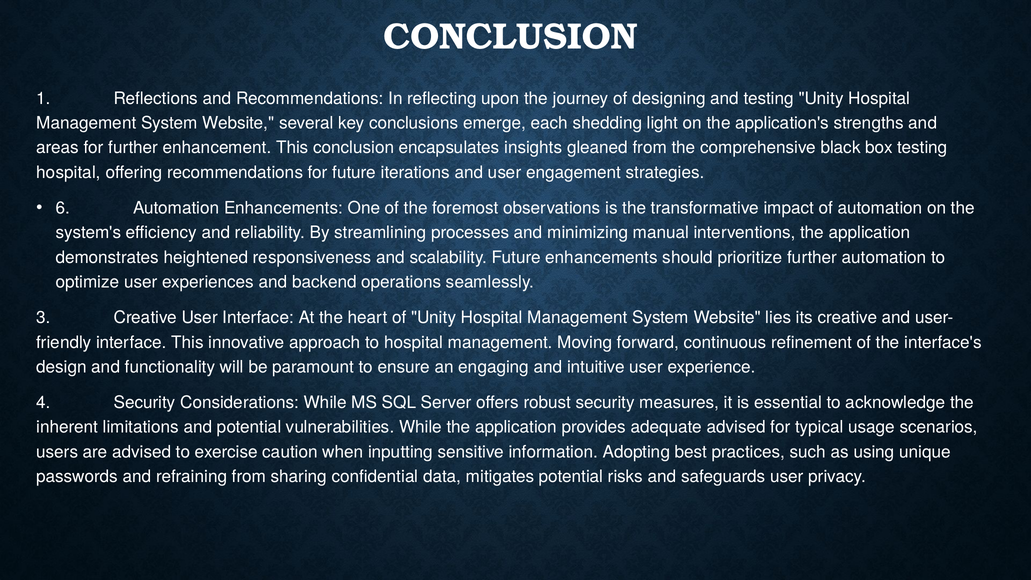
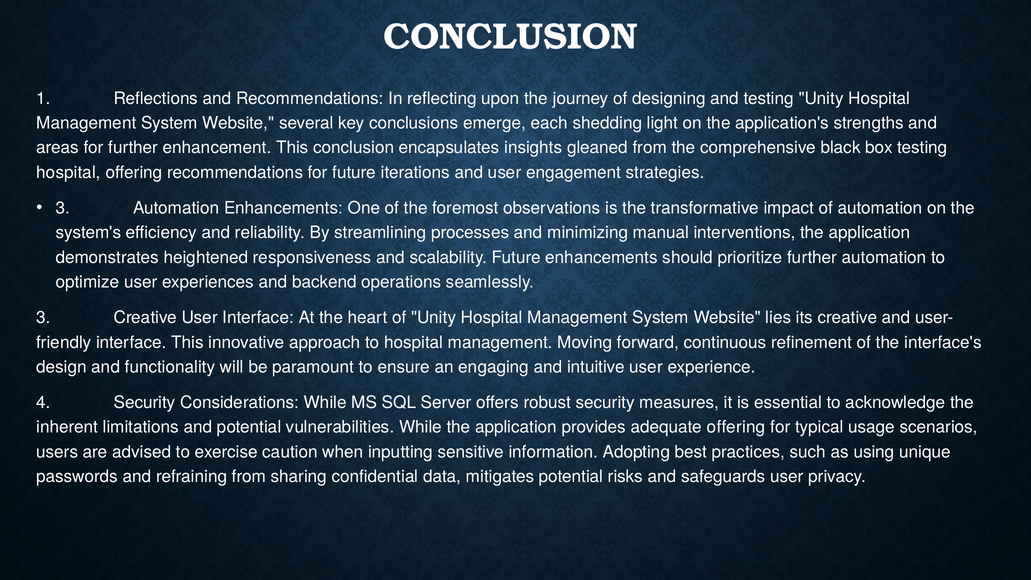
6: 6 -> 3 (63, 208)
adequate advised: advised -> offering (736, 427)
